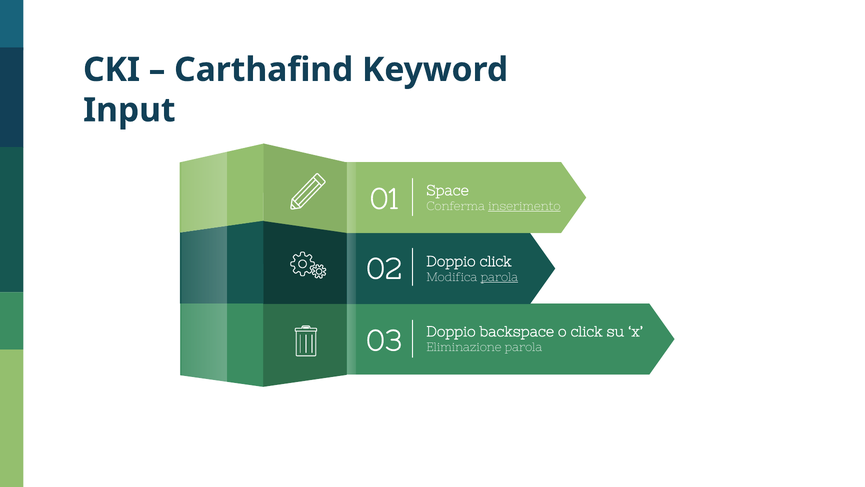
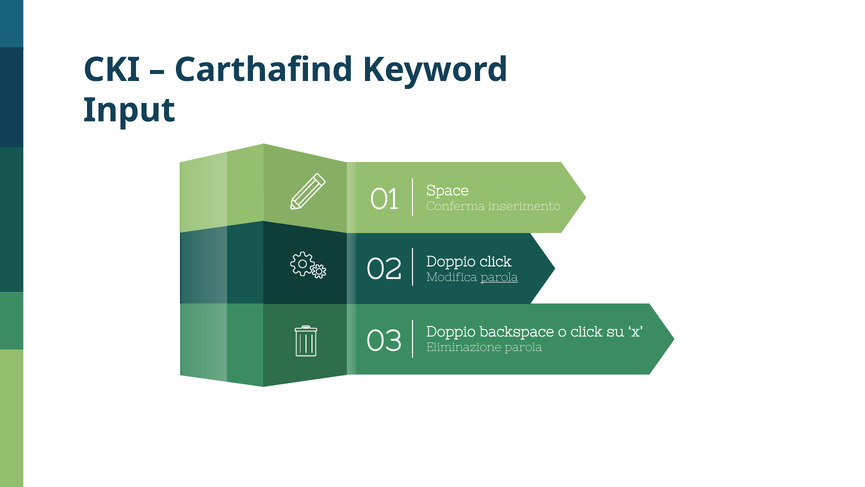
inserimento underline: present -> none (524, 206)
